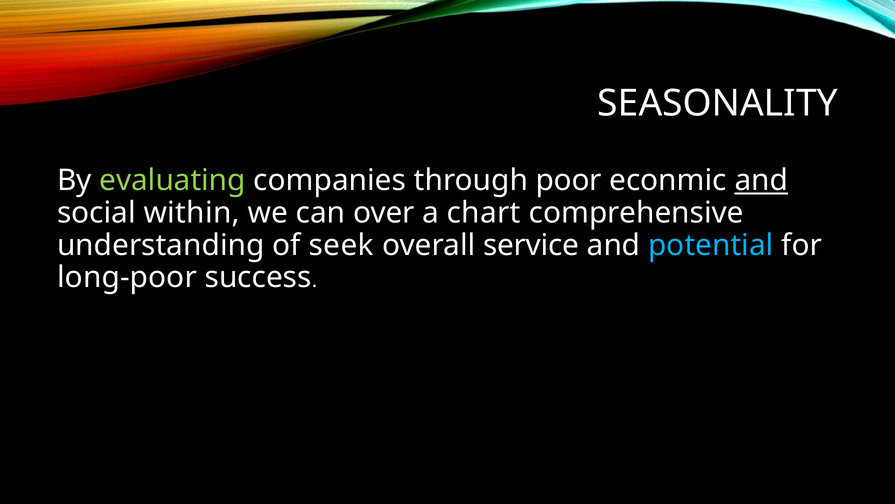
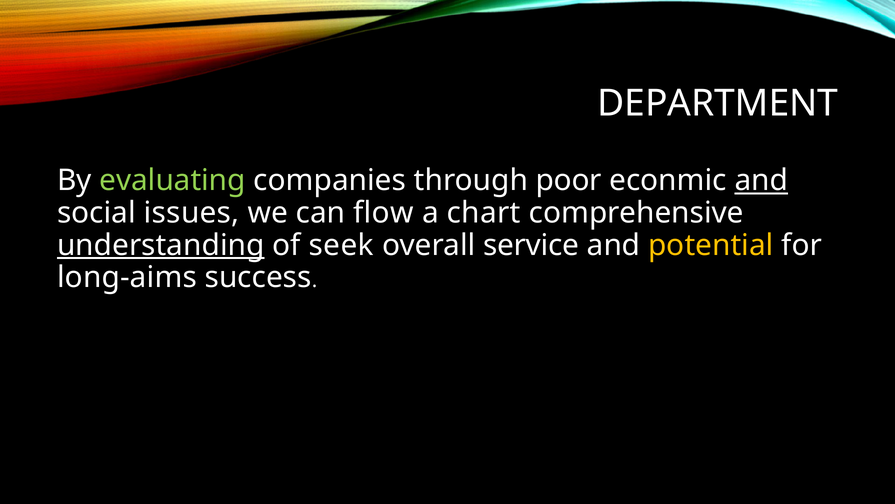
SEASONALITY: SEASONALITY -> DEPARTMENT (718, 103)
within: within -> issues (192, 213)
over: over -> flow (384, 213)
understanding underline: none -> present (161, 245)
potential colour: light blue -> yellow (711, 245)
long-poor: long-poor -> long-aims (127, 277)
